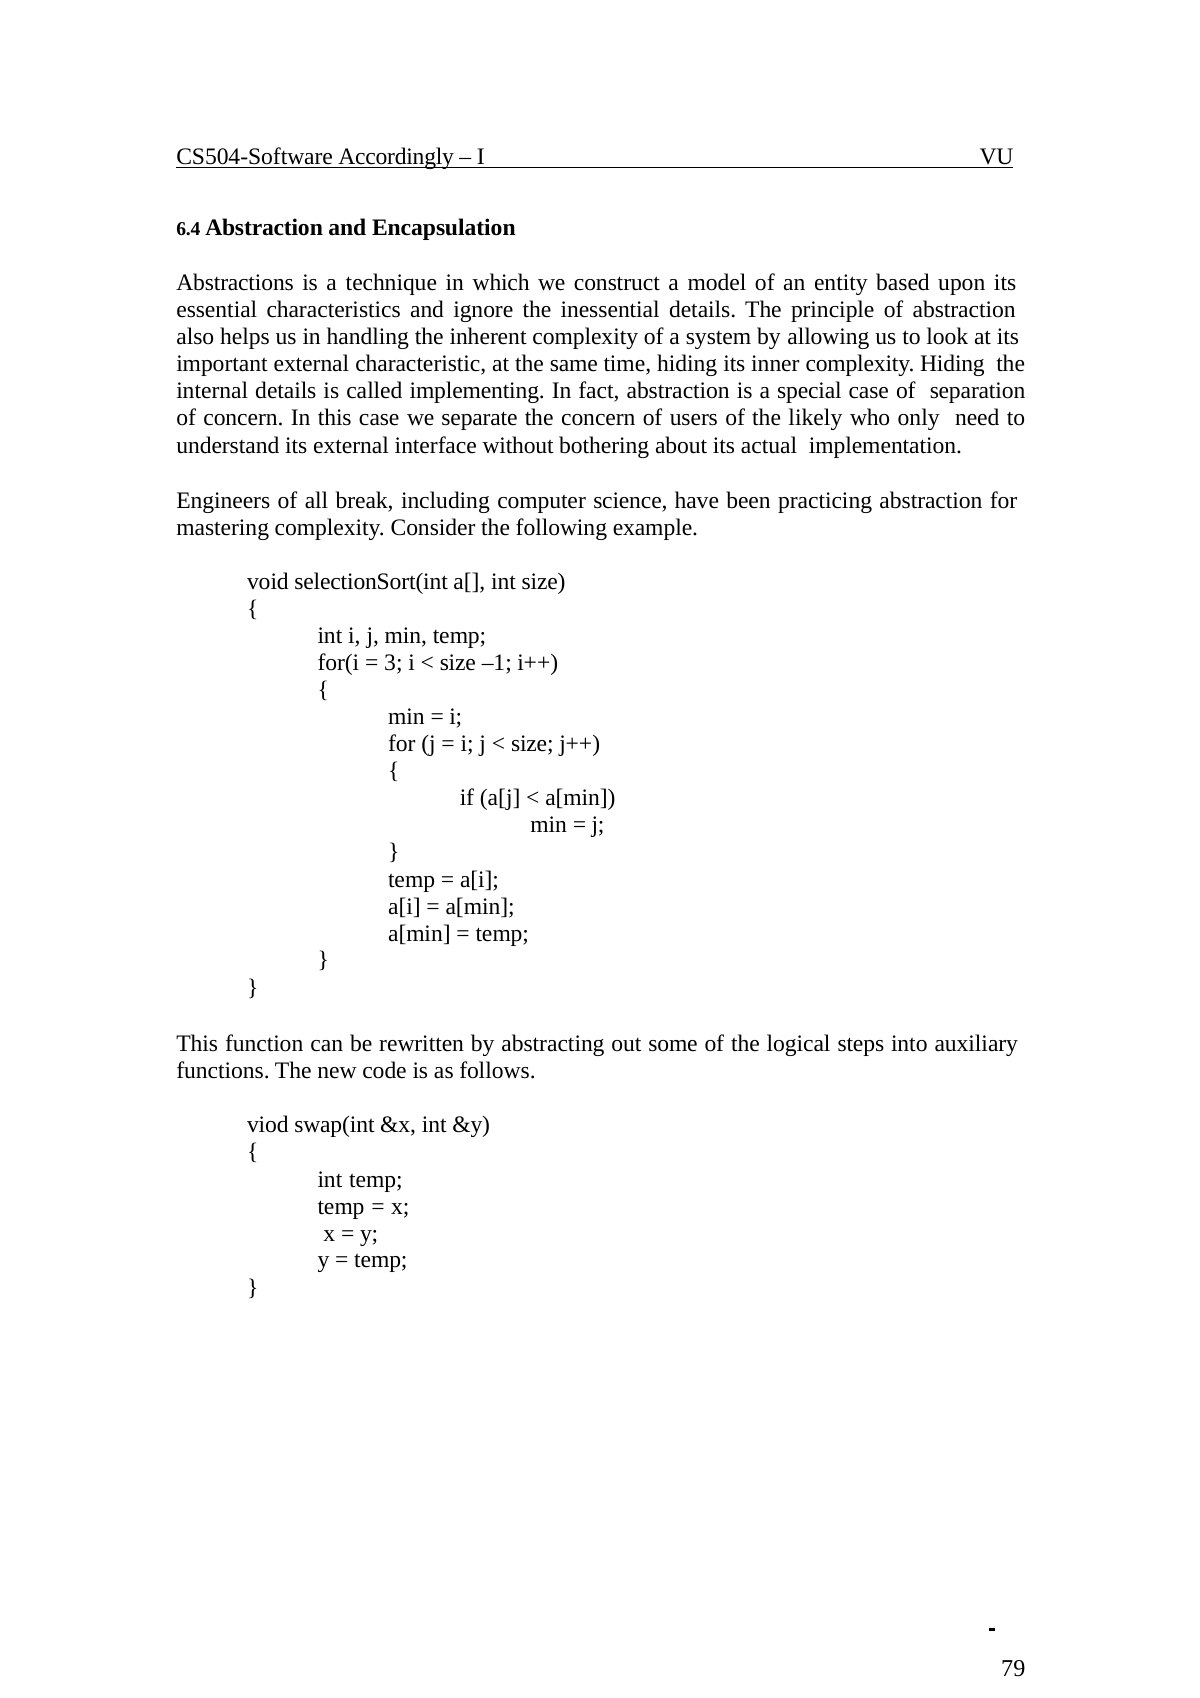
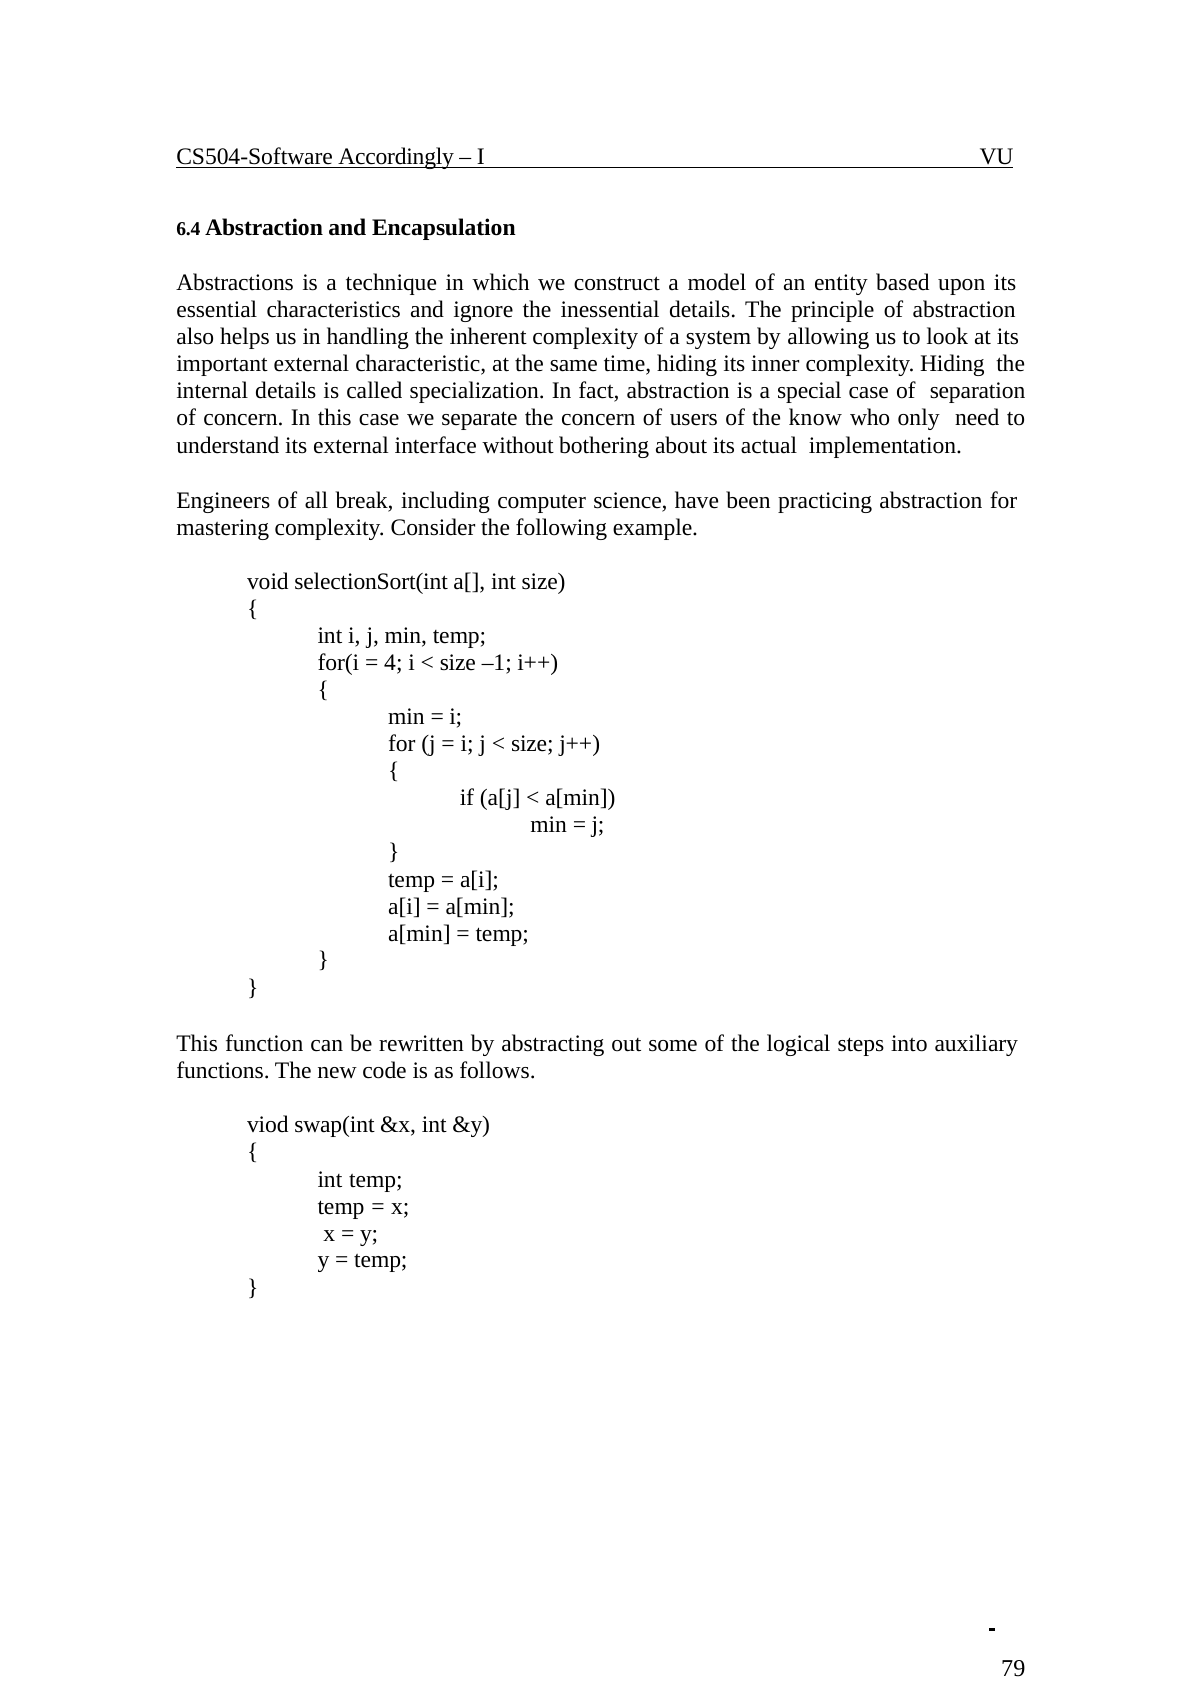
implementing: implementing -> specialization (477, 391)
likely: likely -> know (815, 418)
3: 3 -> 4 (393, 663)
